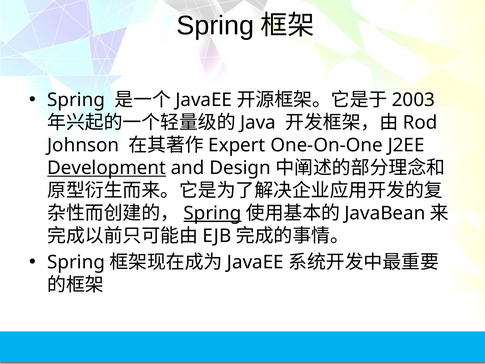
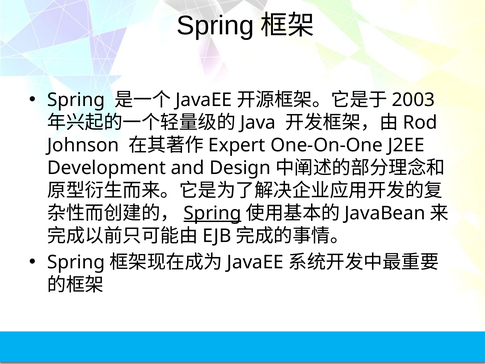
Development underline: present -> none (107, 168)
